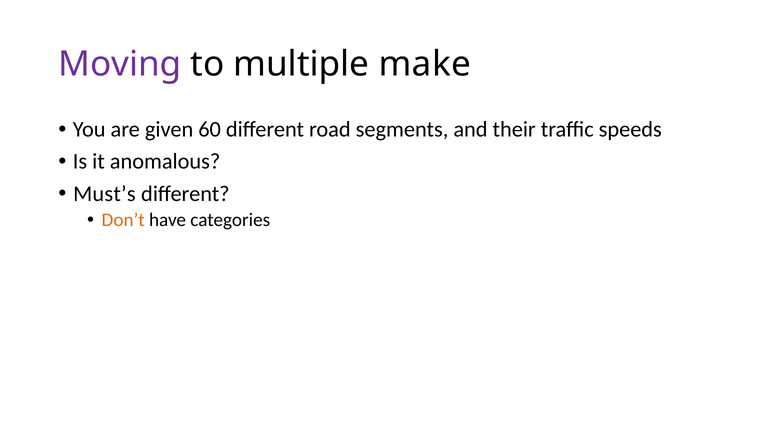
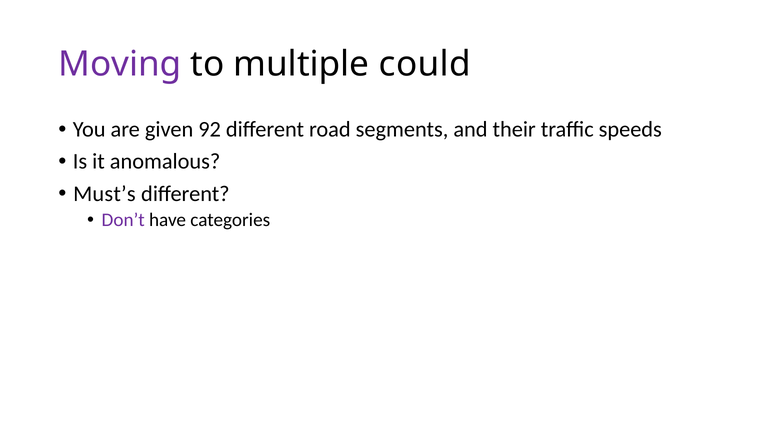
make: make -> could (425, 64)
60: 60 -> 92 (210, 130)
Don’t colour: orange -> purple (123, 220)
